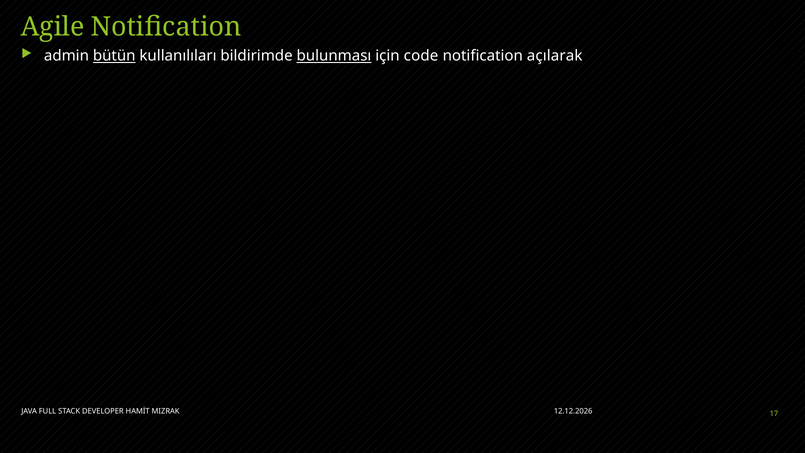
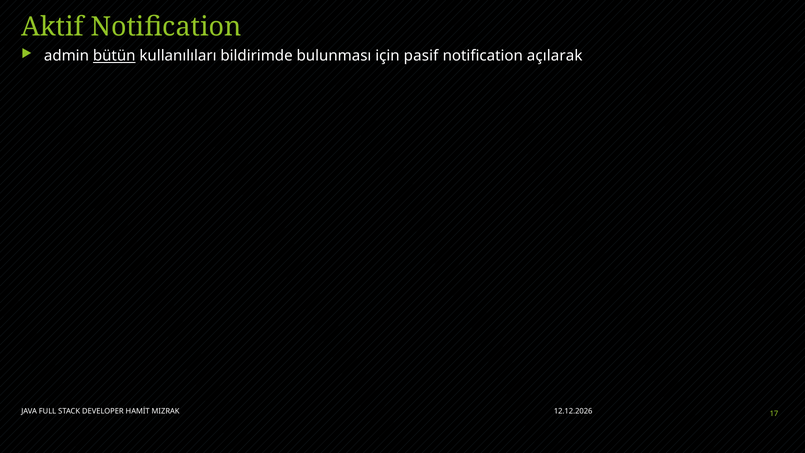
Agile: Agile -> Aktif (52, 27)
bulunması underline: present -> none (334, 56)
code: code -> pasif (421, 56)
